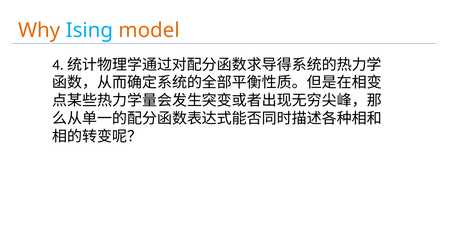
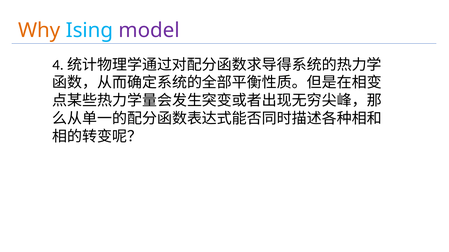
model colour: orange -> purple (149, 30)
